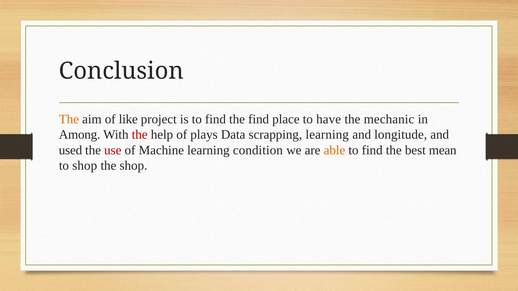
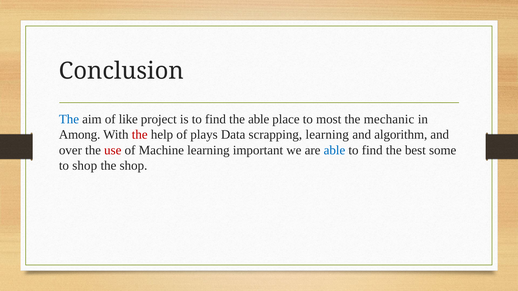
The colour: orange -> blue (69, 119)
the find: find -> able (259, 119)
have: have -> most (329, 119)
longitude: longitude -> algorithm (401, 135)
used: used -> over (70, 150)
condition: condition -> important (258, 150)
able colour: orange -> blue (334, 150)
mean: mean -> some (443, 150)
